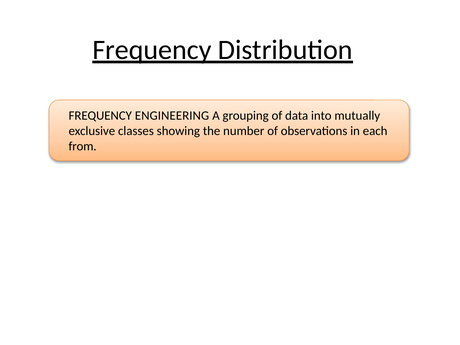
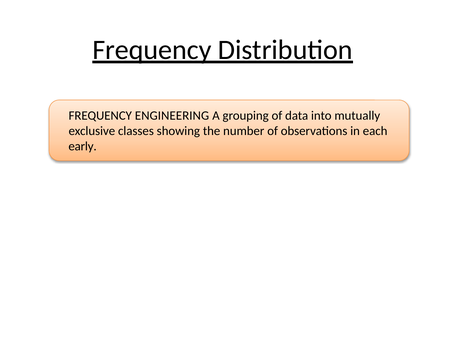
from: from -> early (83, 146)
